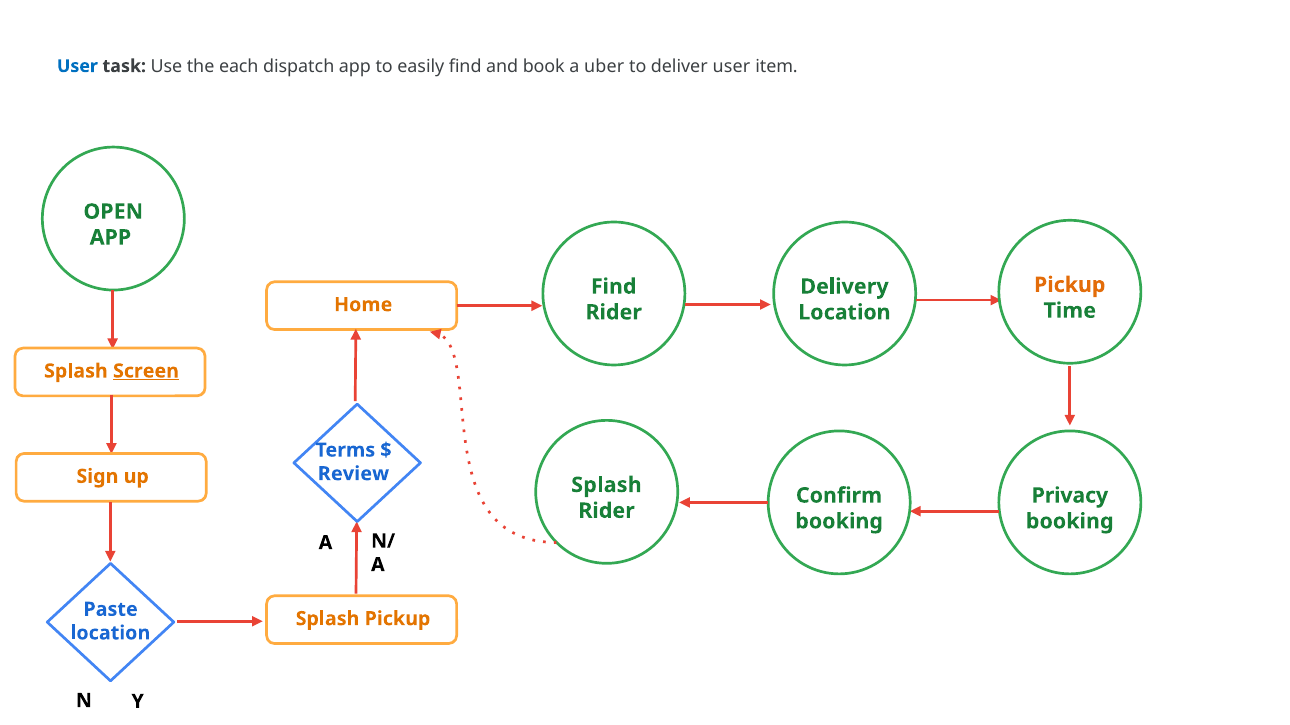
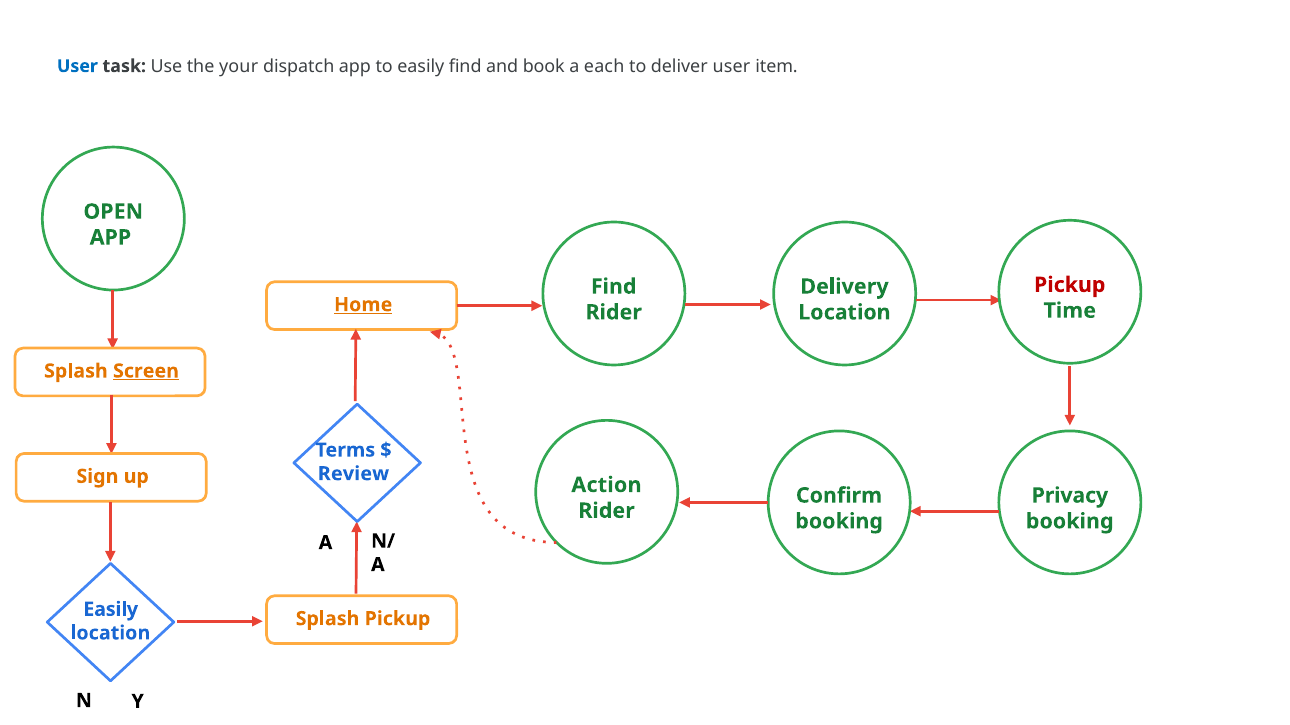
each: each -> your (239, 66)
uber: uber -> each (604, 66)
Pickup colour: orange -> red (1070, 285)
Home underline: none -> present (363, 305)
Splash: Splash -> Action (606, 485)
Paste: Paste -> Easily (111, 610)
